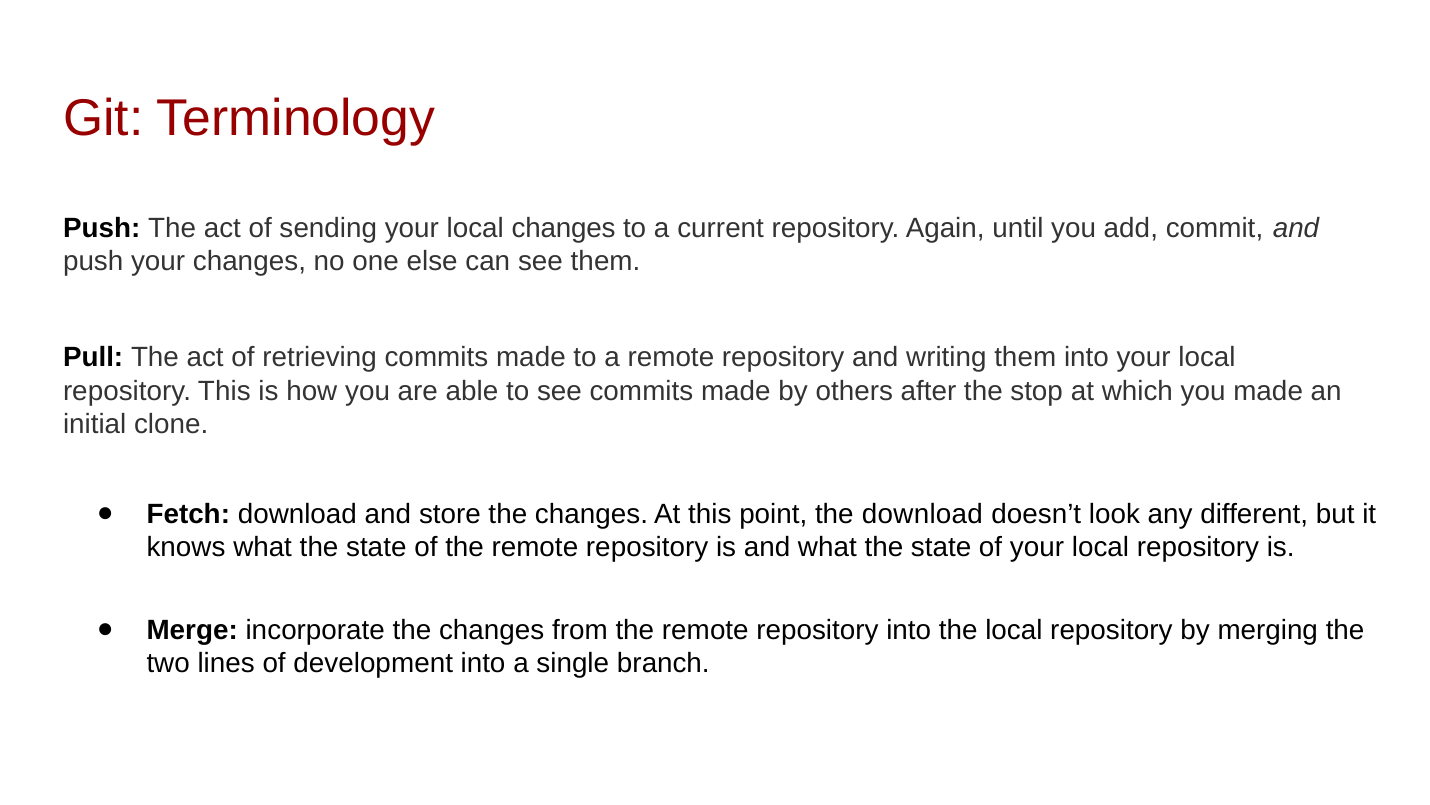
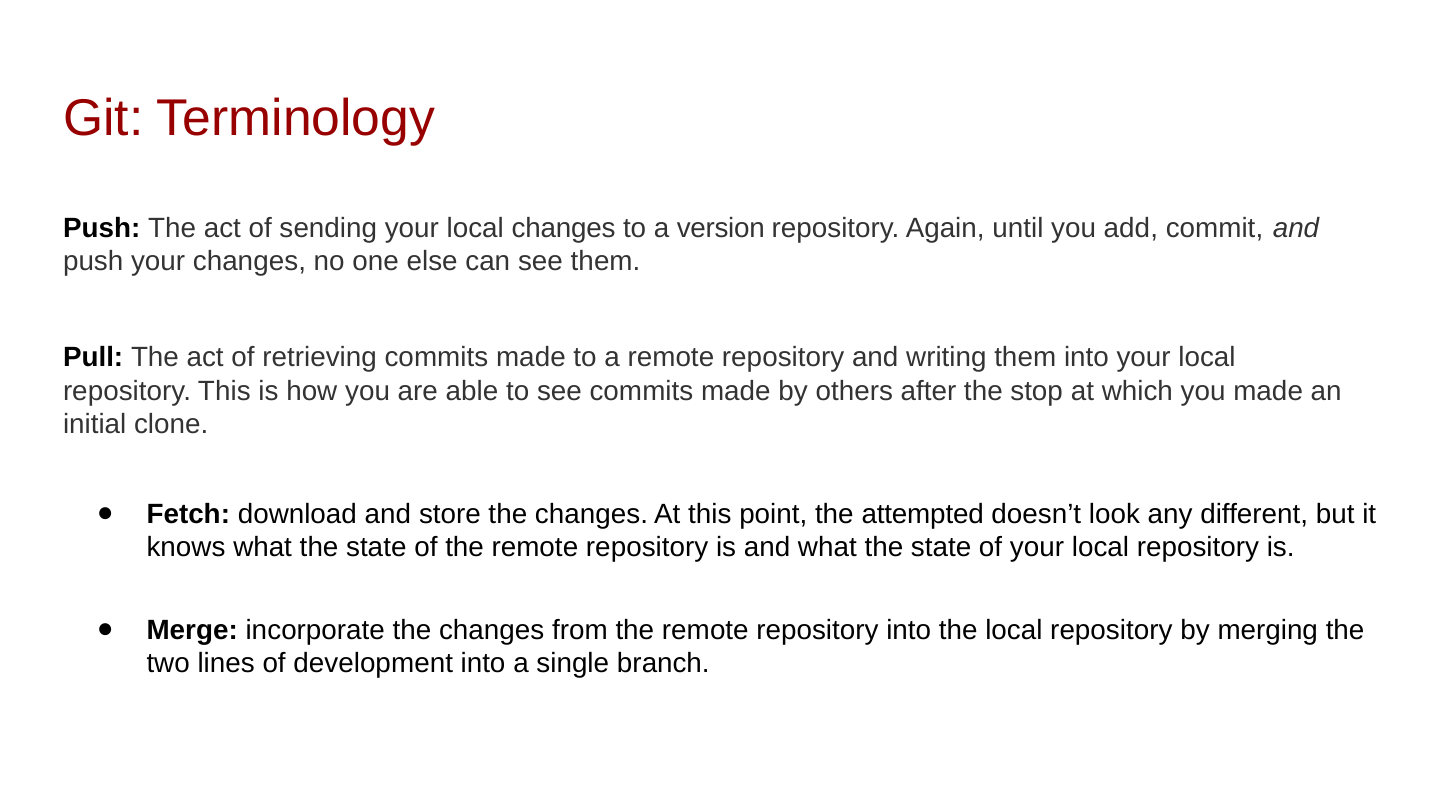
current: current -> version (721, 228)
the download: download -> attempted (923, 514)
